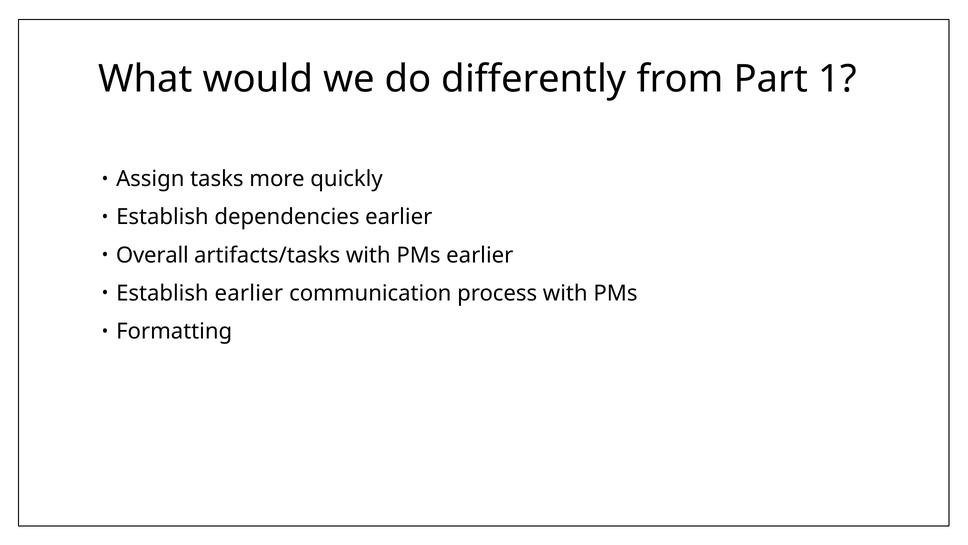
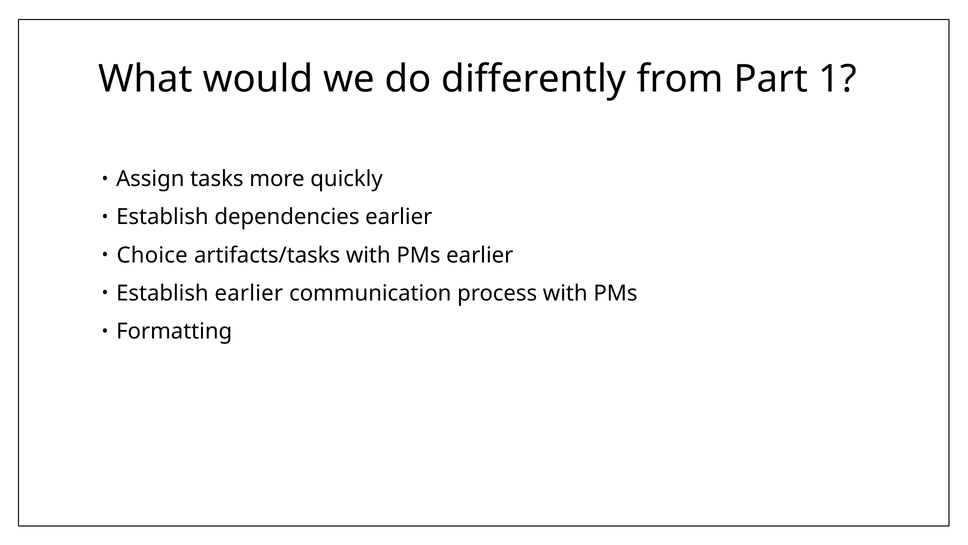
Overall: Overall -> Choice (152, 255)
